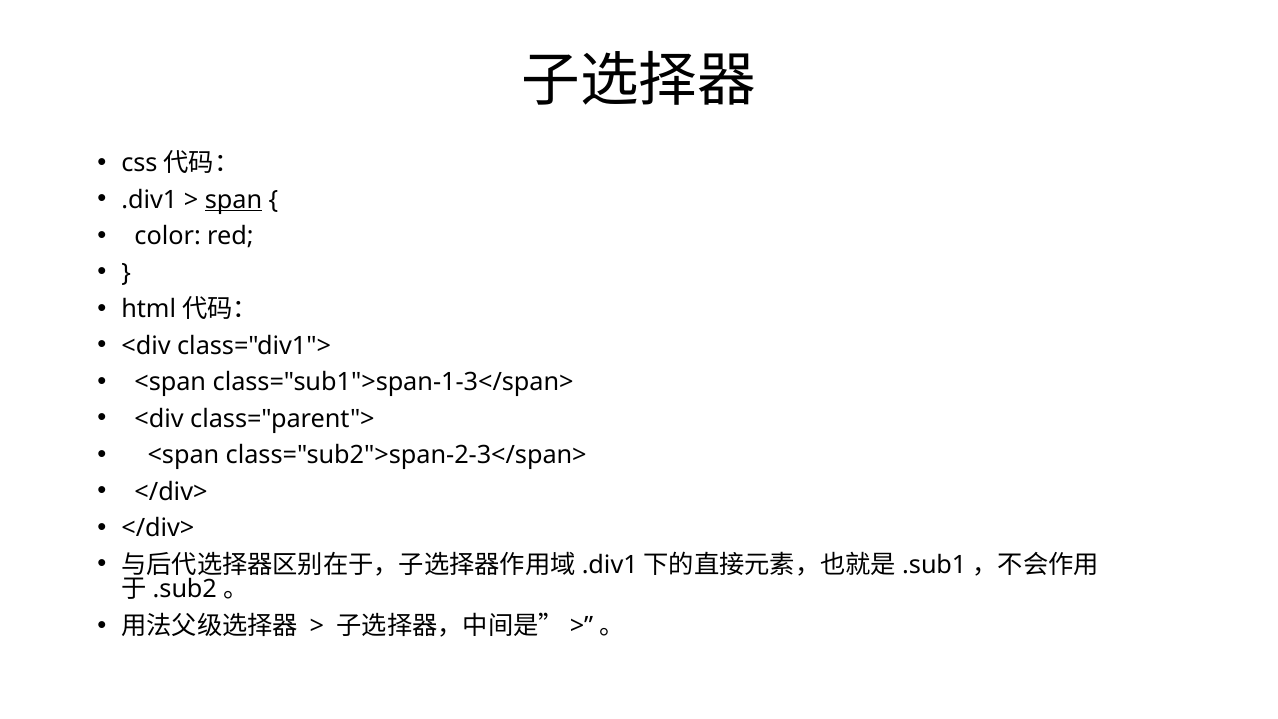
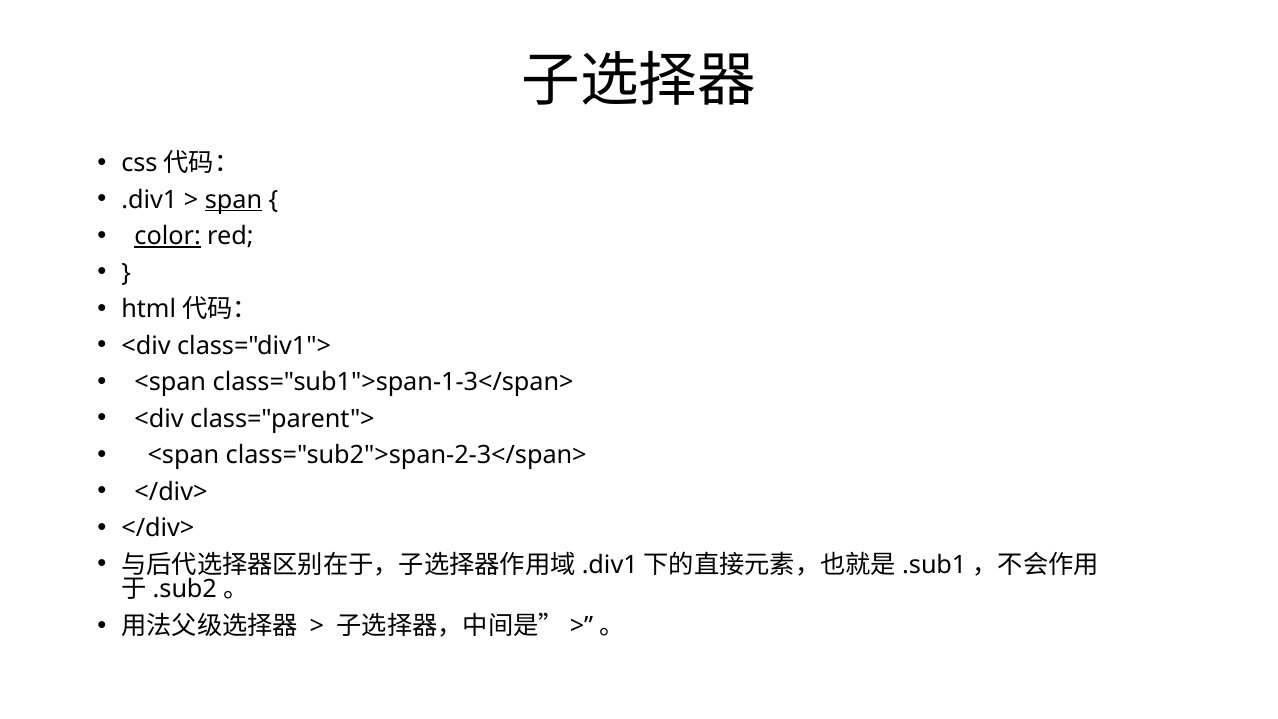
color underline: none -> present (168, 236)
